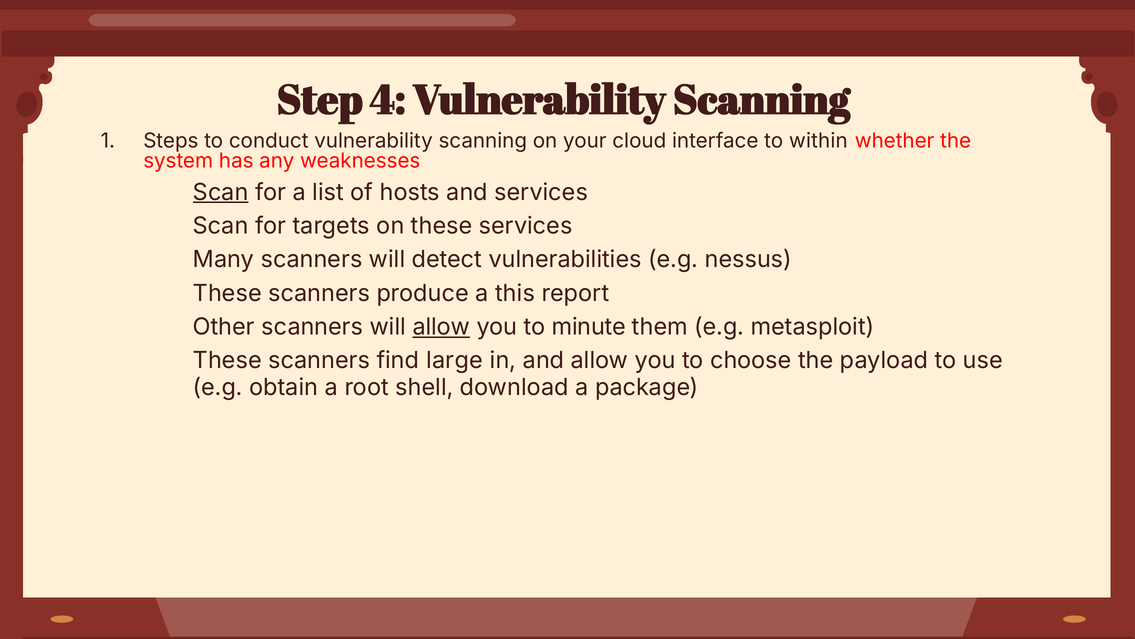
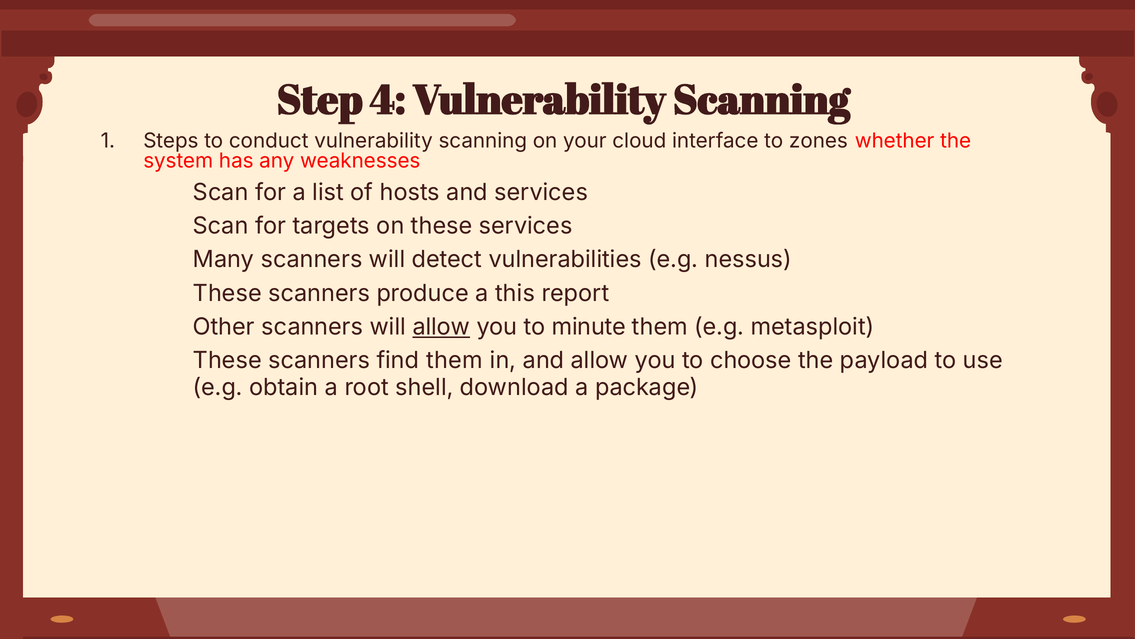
within: within -> zones (818, 141)
Scan underline: present -> none (221, 192)
find large: large -> them (454, 360)
